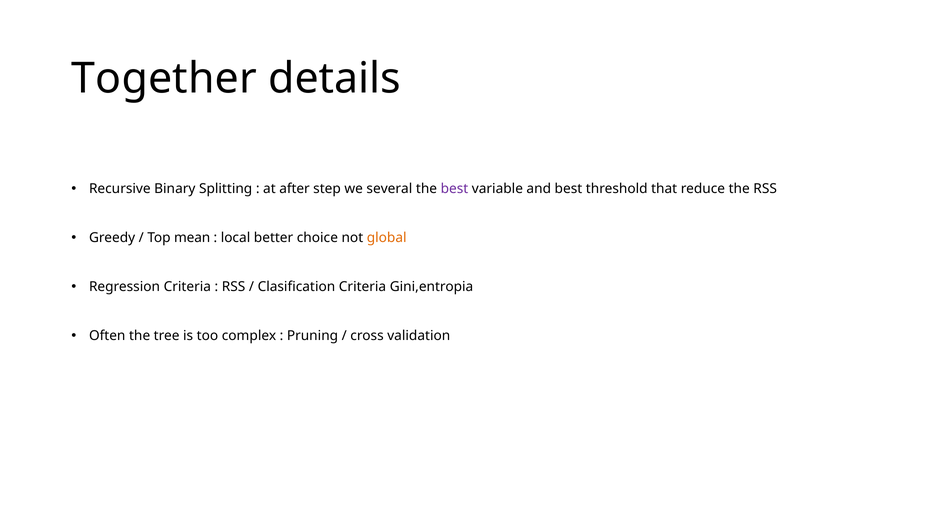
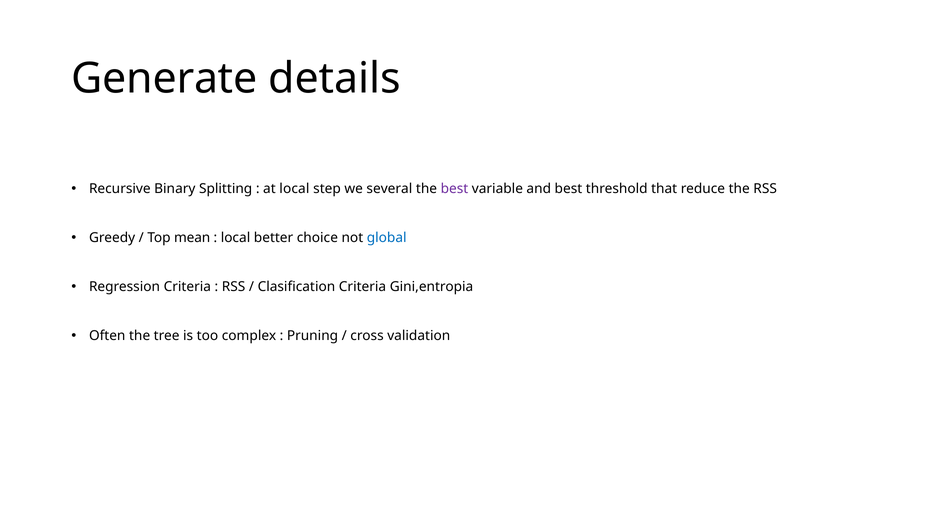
Together: Together -> Generate (164, 79)
at after: after -> local (294, 189)
global colour: orange -> blue (387, 238)
